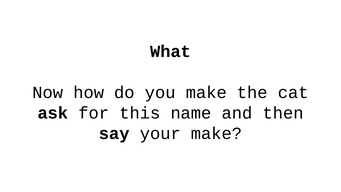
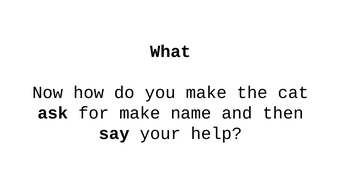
for this: this -> make (140, 113)
your make: make -> help (217, 133)
